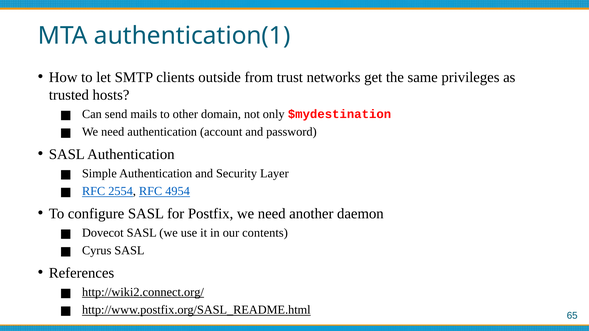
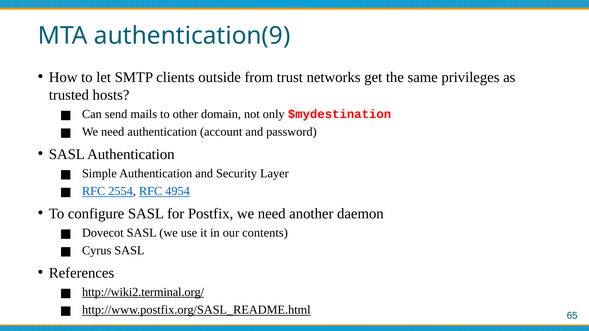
authentication(1: authentication(1 -> authentication(9 (192, 36)
http://wiki2.connect.org/: http://wiki2.connect.org/ -> http://wiki2.terminal.org/ (143, 292)
